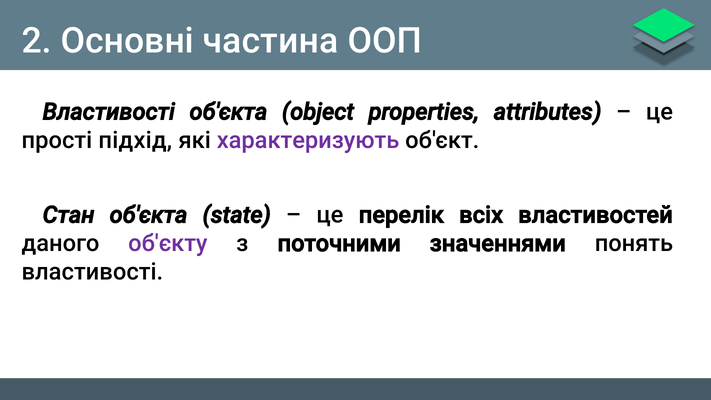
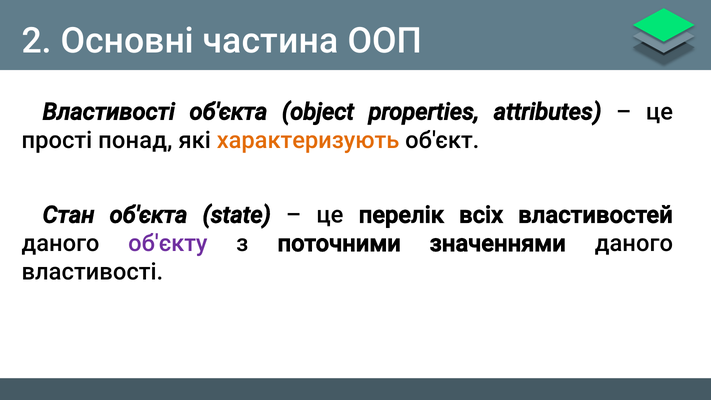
підхід: підхід -> понад (135, 140)
характеризують colour: purple -> orange (308, 140)
значеннями понять: понять -> даного (634, 243)
